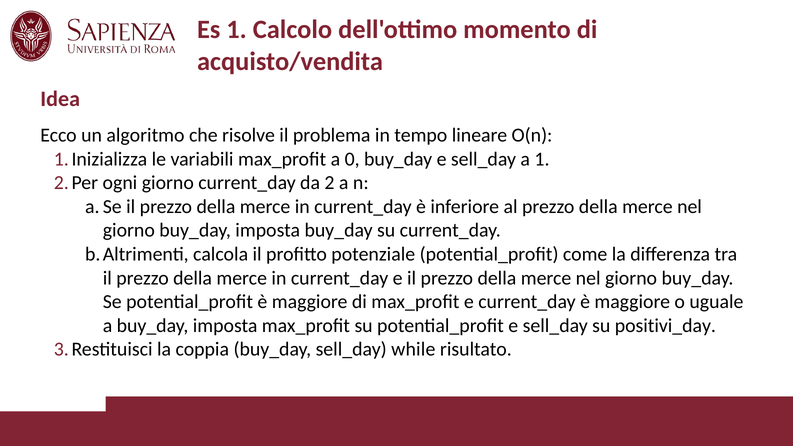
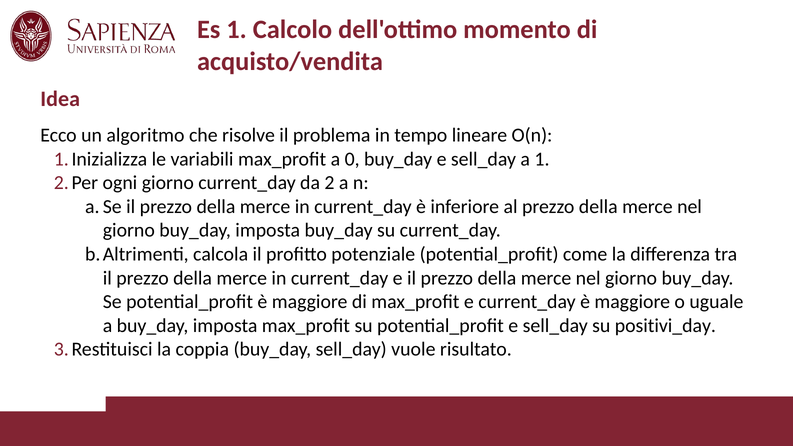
while: while -> vuole (413, 349)
